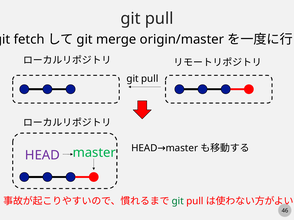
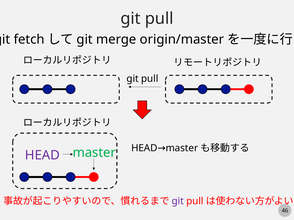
git colour: green -> purple (178, 202)
